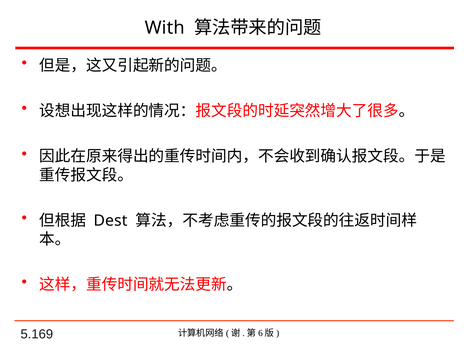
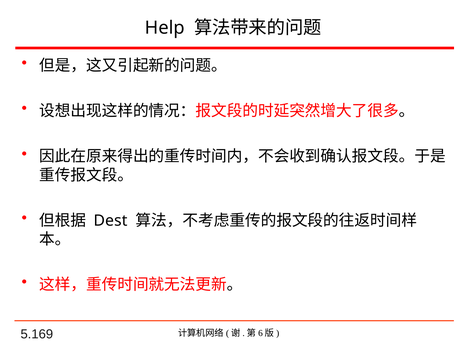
With: With -> Help (165, 28)
